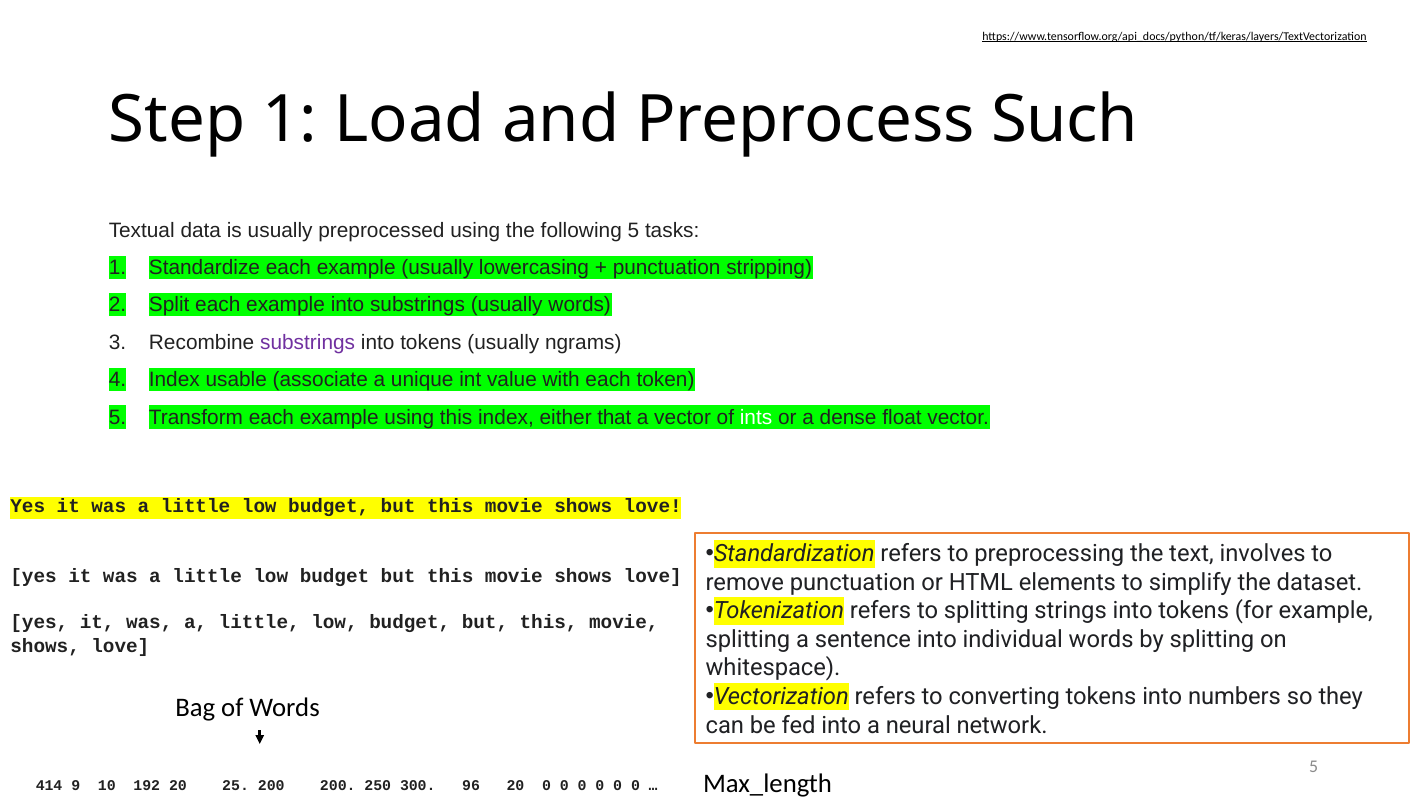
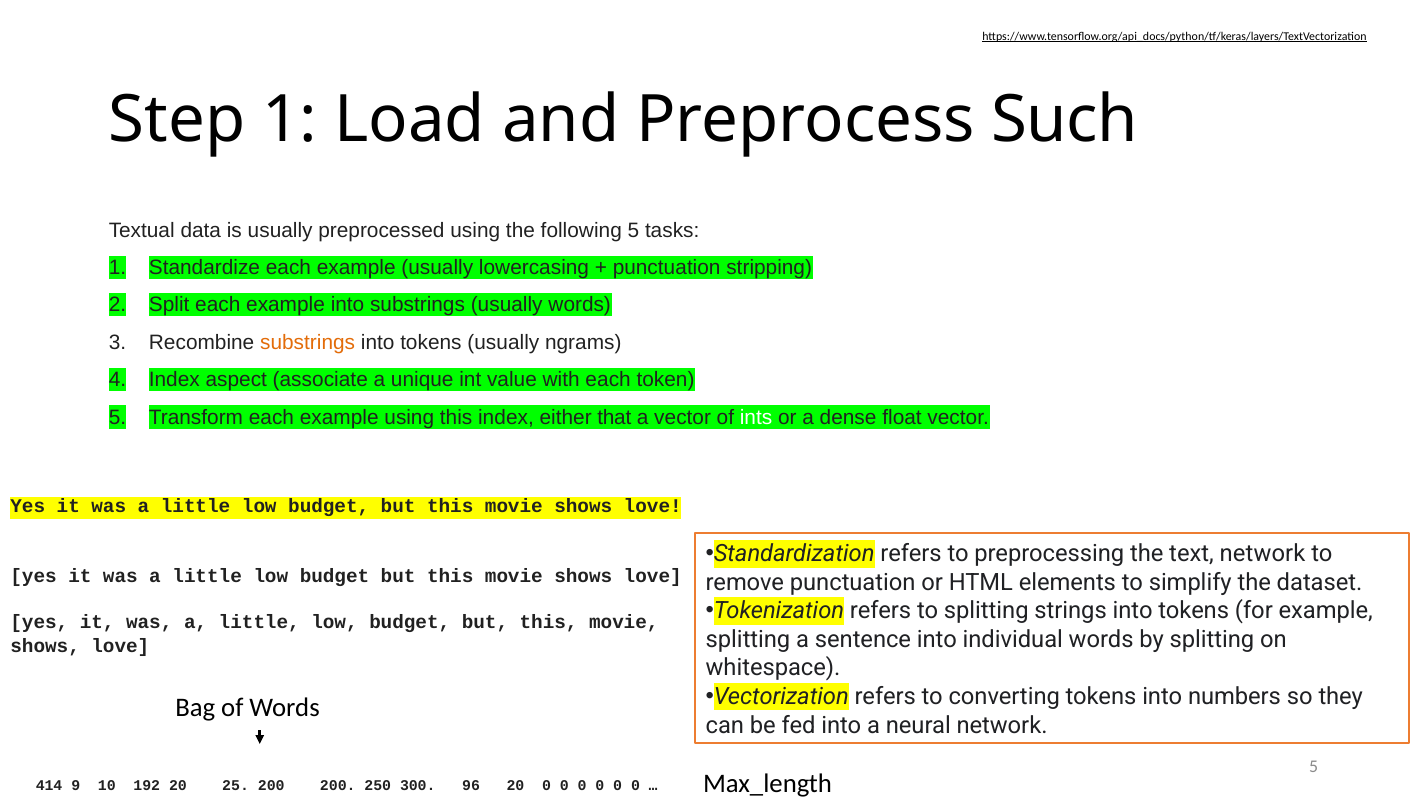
substrings colour: purple -> orange (308, 342)
usable: usable -> aspect (236, 380)
text involves: involves -> network (1263, 554)
